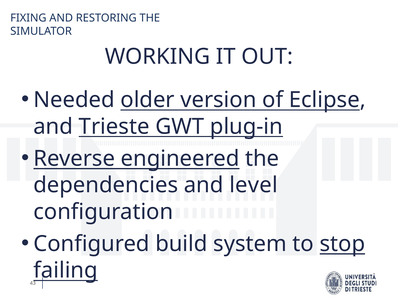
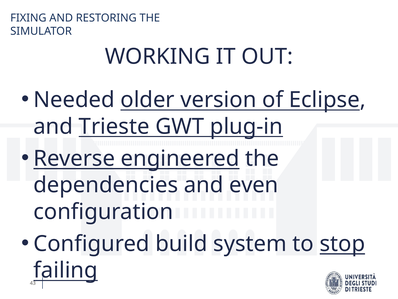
level: level -> even (254, 185)
